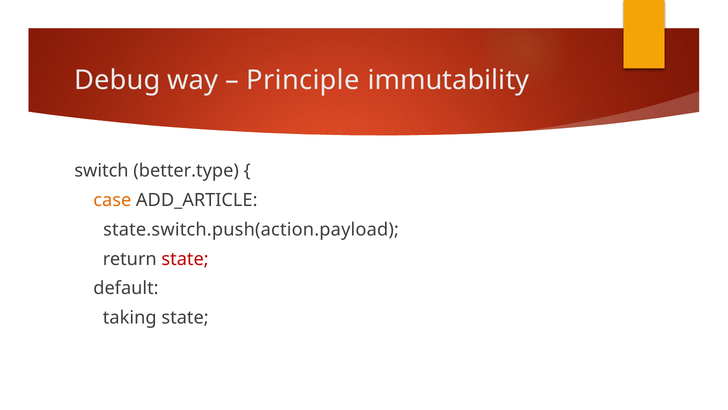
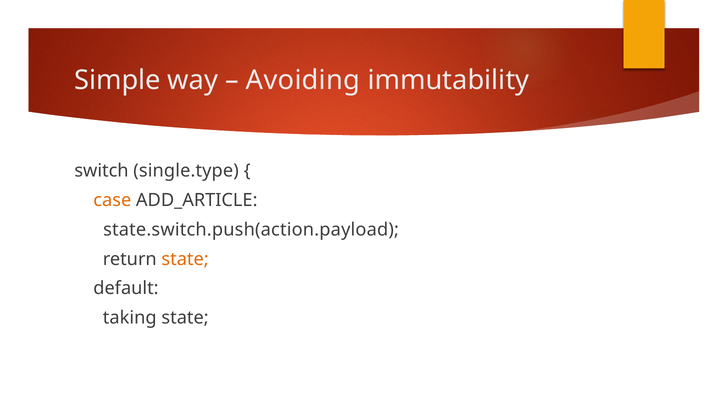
Debug: Debug -> Simple (117, 80)
Principle: Principle -> Avoiding (303, 80)
better.type: better.type -> single.type (186, 170)
state colour: red -> orange (185, 259)
